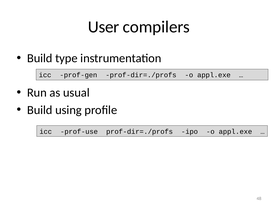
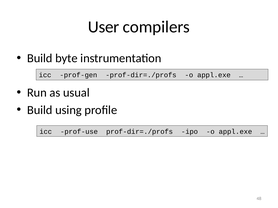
type: type -> byte (66, 58)
